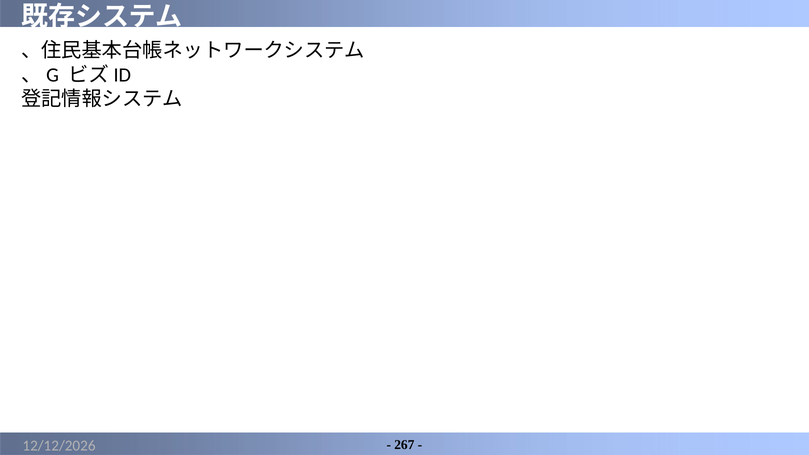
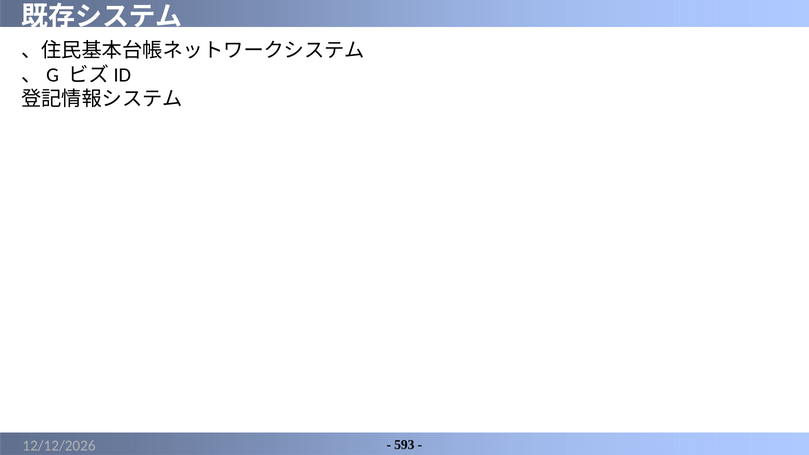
267: 267 -> 593 (404, 445)
